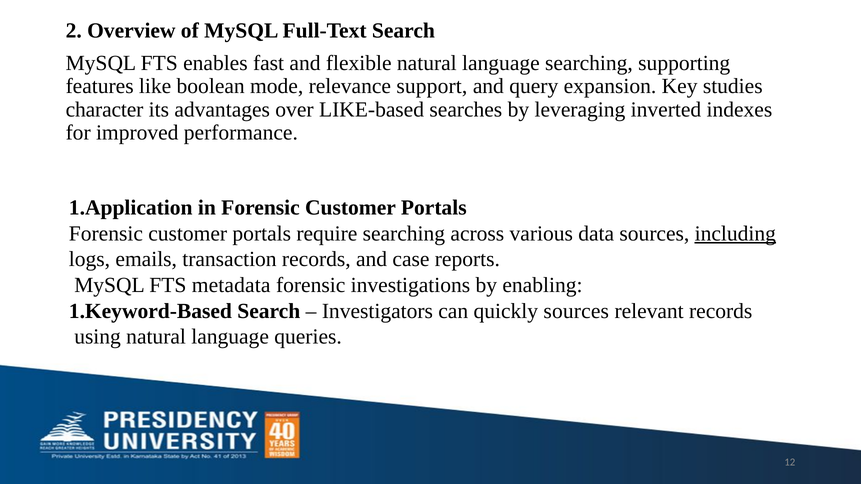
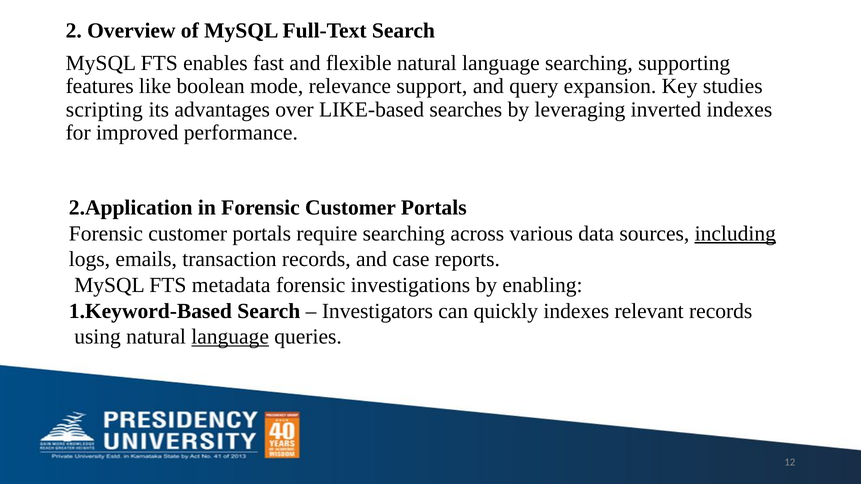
character: character -> scripting (104, 110)
1.Application: 1.Application -> 2.Application (131, 208)
quickly sources: sources -> indexes (576, 311)
language underline: none -> present (230, 337)
